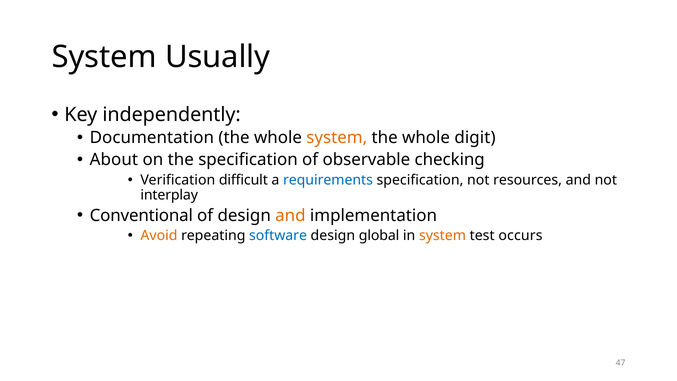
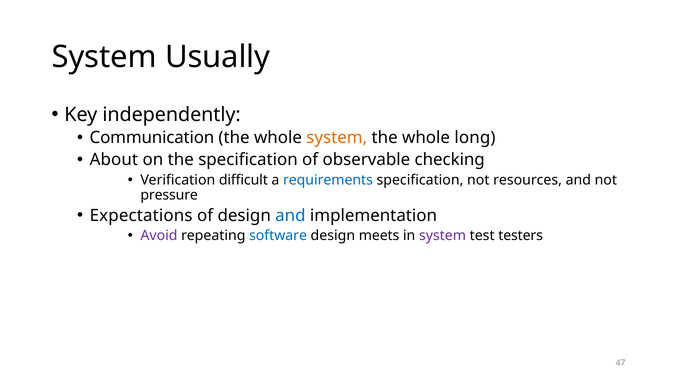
Documentation: Documentation -> Communication (152, 138)
digit: digit -> long (475, 138)
interplay: interplay -> pressure (169, 195)
Conventional: Conventional -> Expectations (141, 215)
and colour: orange -> blue (290, 215)
Avoid colour: orange -> purple (159, 236)
global: global -> meets (379, 236)
system colour: orange -> purple (443, 236)
occurs: occurs -> testers (521, 236)
